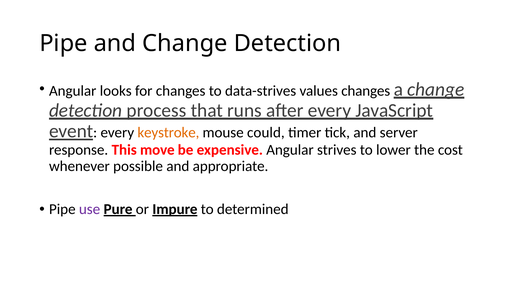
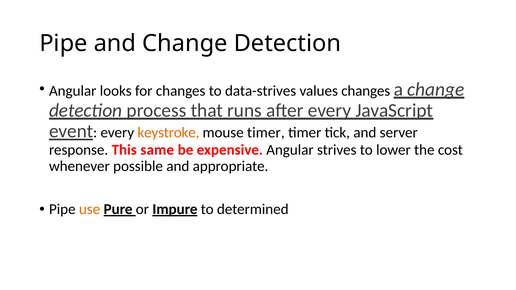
mouse could: could -> timer (266, 133)
move: move -> same (157, 150)
use colour: purple -> orange (90, 209)
